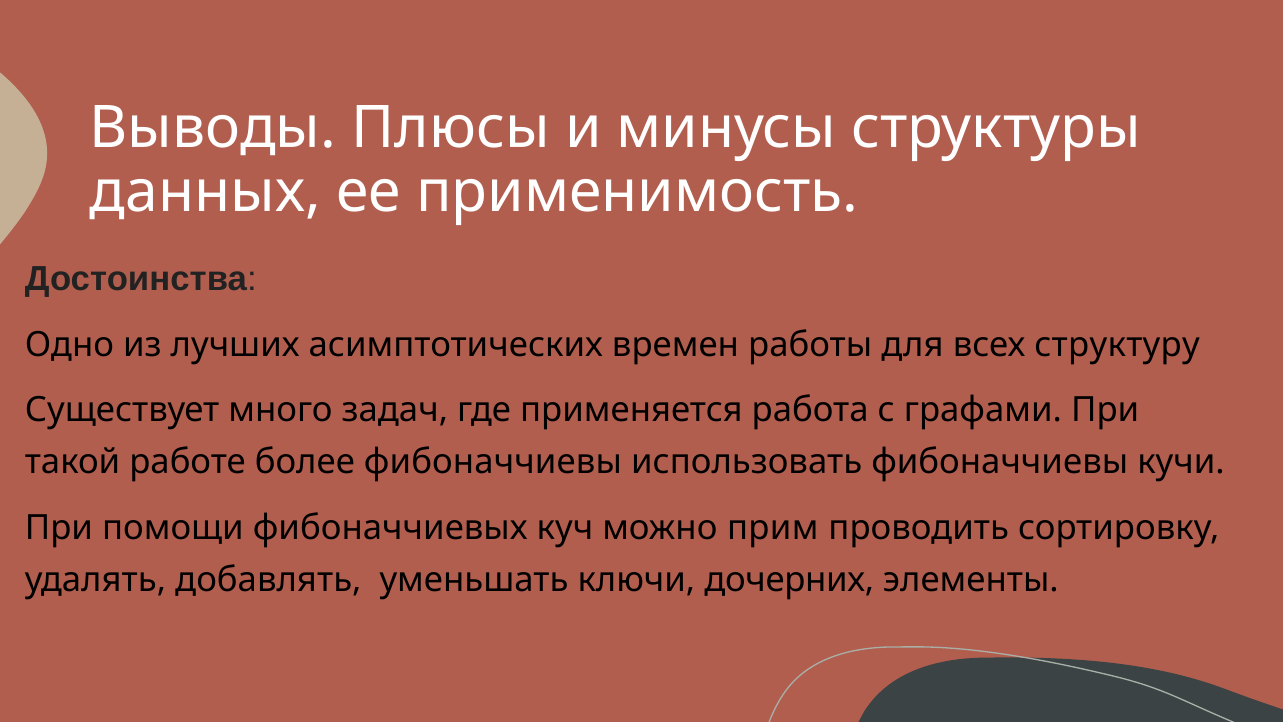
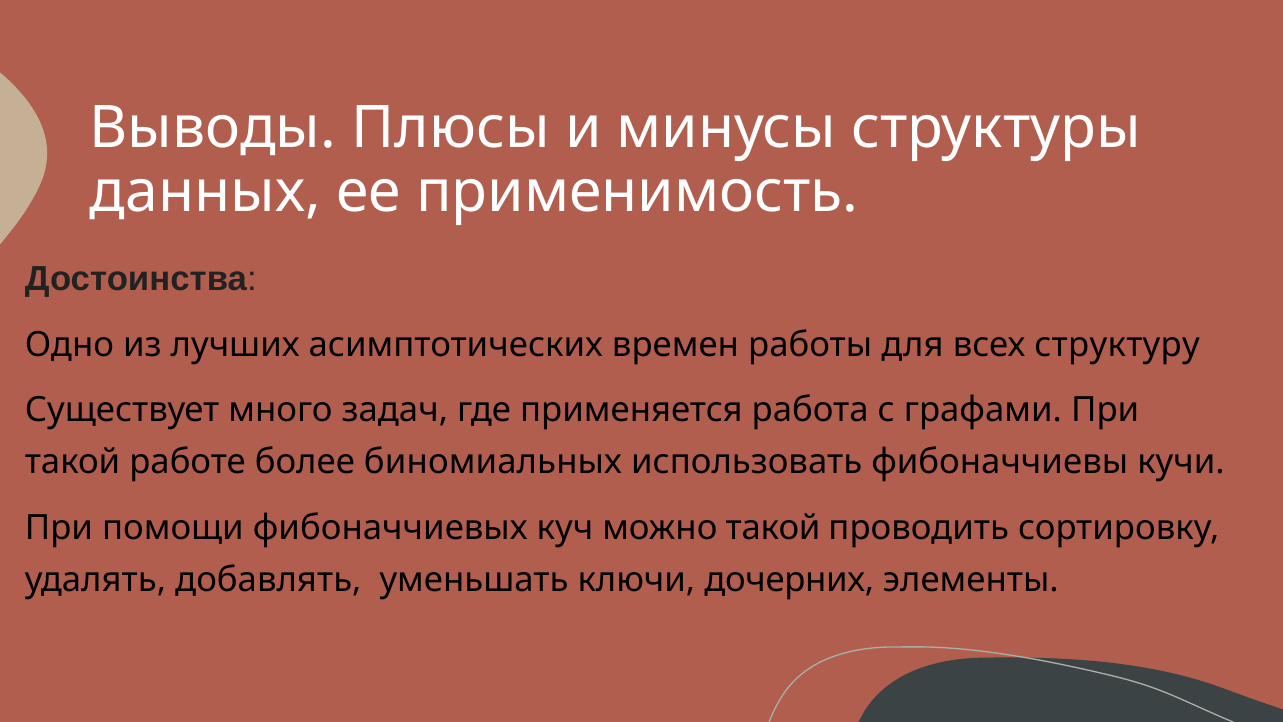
более фибоначчиевы: фибоначчиевы -> биномиальных (493, 462)
можно прим: прим -> такой (773, 528)
